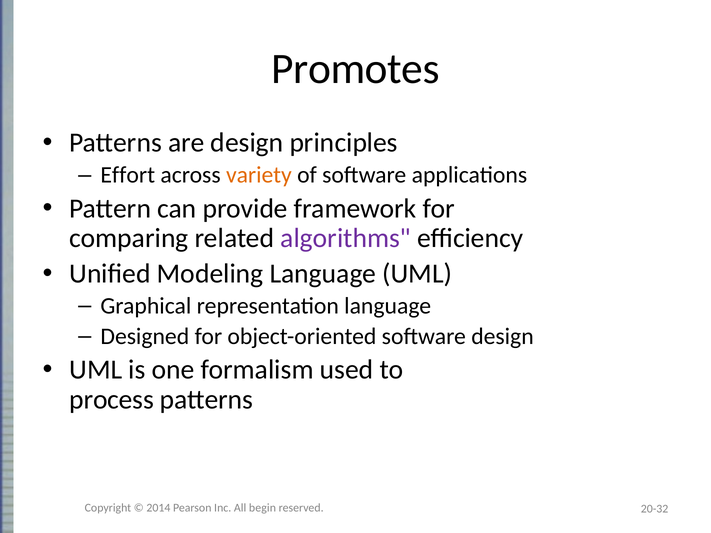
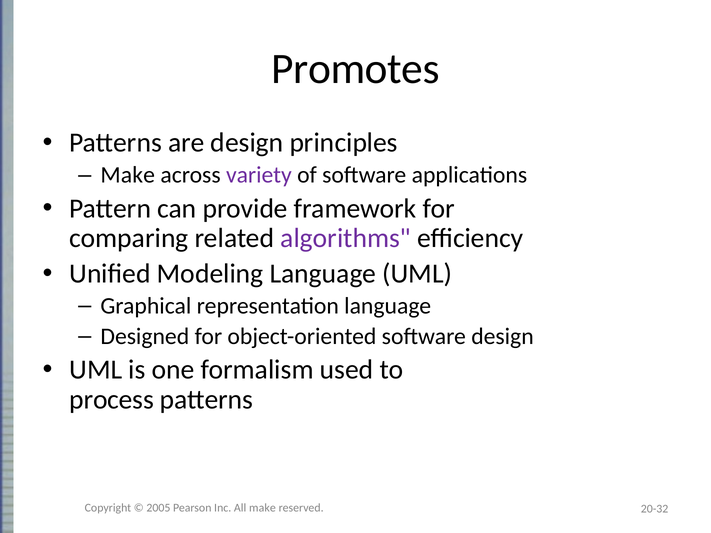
Effort: Effort -> Make (128, 175)
variety colour: orange -> purple (259, 175)
2014: 2014 -> 2005 (158, 508)
All begin: begin -> make (262, 508)
